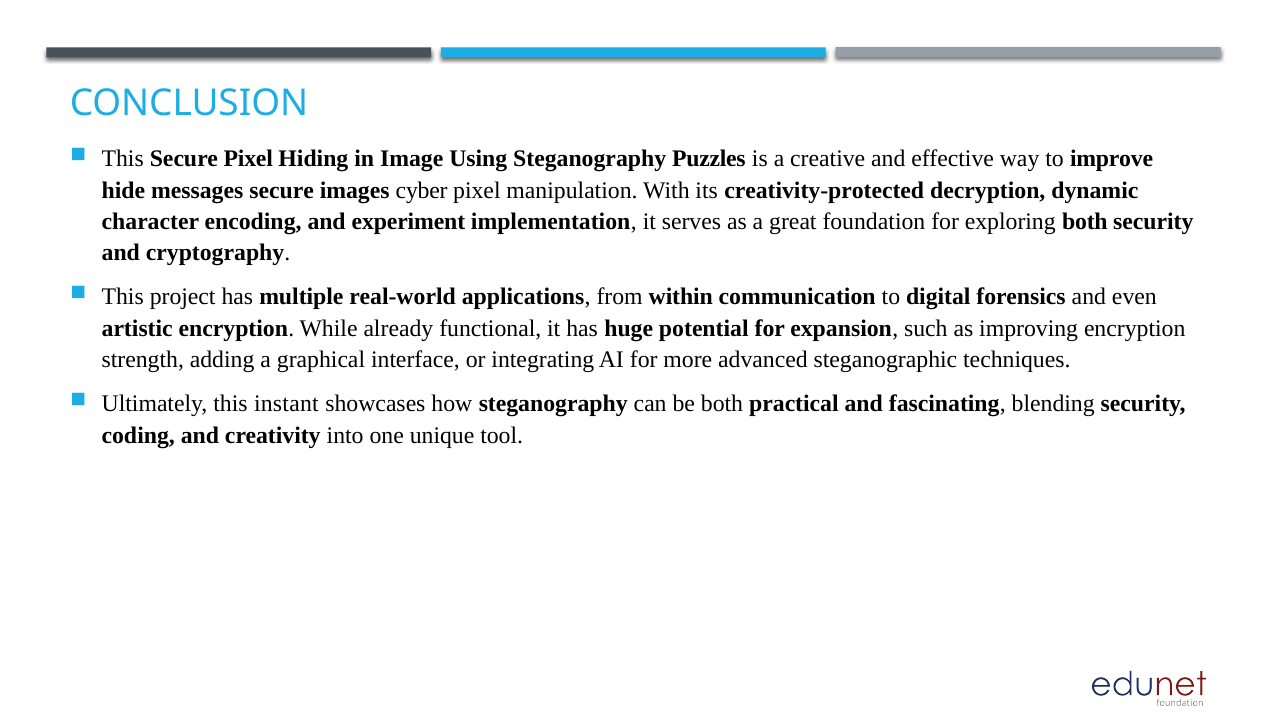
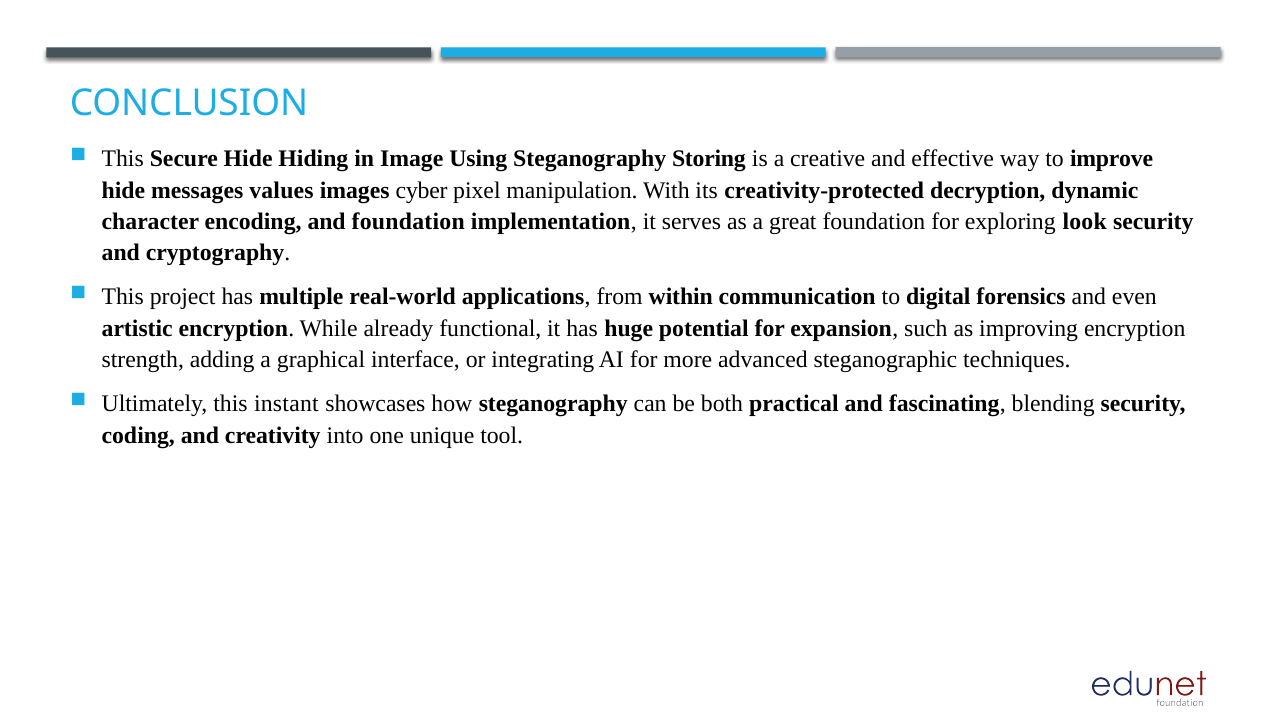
Secure Pixel: Pixel -> Hide (248, 159)
Puzzles: Puzzles -> Storing (709, 159)
messages secure: secure -> values (282, 190)
and experiment: experiment -> foundation (408, 222)
exploring both: both -> look (1085, 222)
